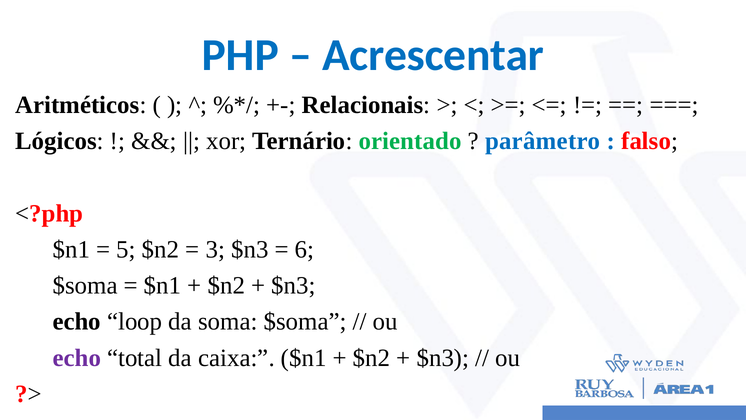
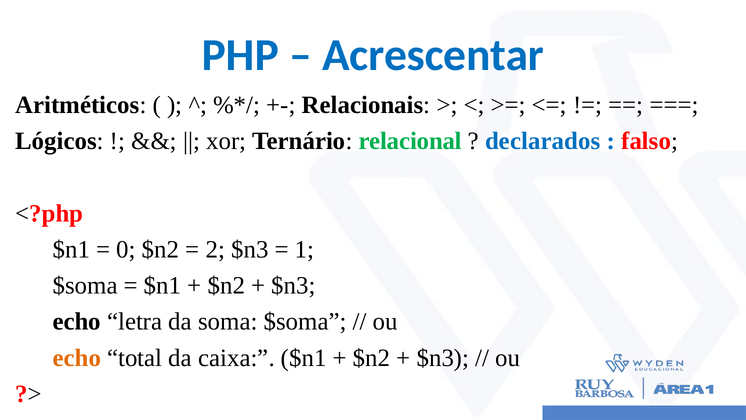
orientado: orientado -> relacional (410, 141)
parâmetro: parâmetro -> declarados (543, 141)
5: 5 -> 0 (126, 249)
3: 3 -> 2 (215, 249)
6: 6 -> 1 (305, 249)
loop: loop -> letra (135, 321)
echo colour: purple -> orange (77, 357)
